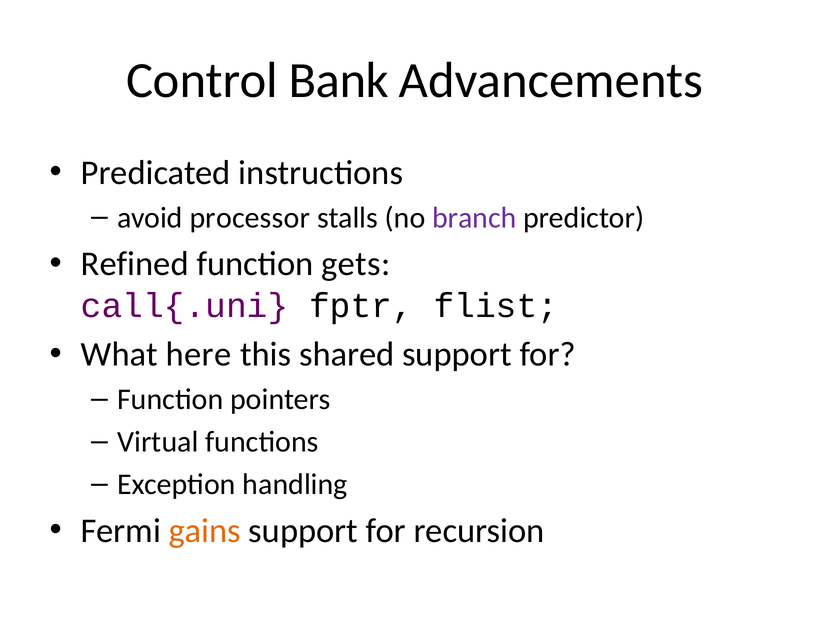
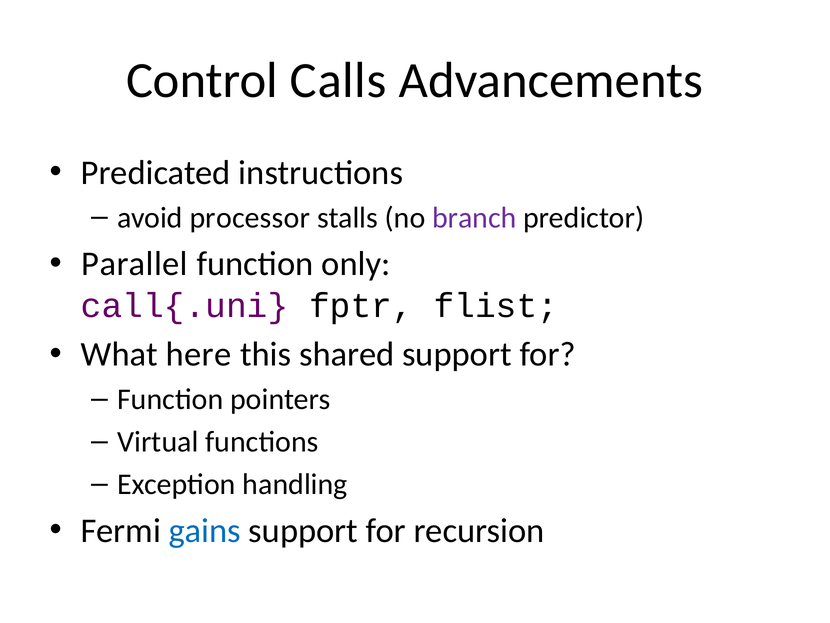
Bank: Bank -> Calls (338, 80)
Refined: Refined -> Parallel (135, 264)
gets: gets -> only (356, 264)
gains colour: orange -> blue (205, 530)
